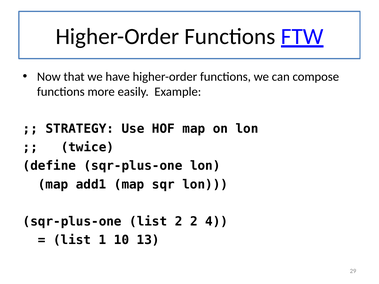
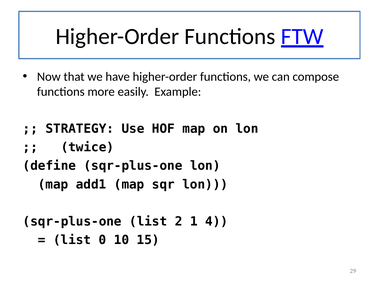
2 2: 2 -> 1 (194, 222)
1: 1 -> 0 (103, 240)
13: 13 -> 15 (148, 240)
